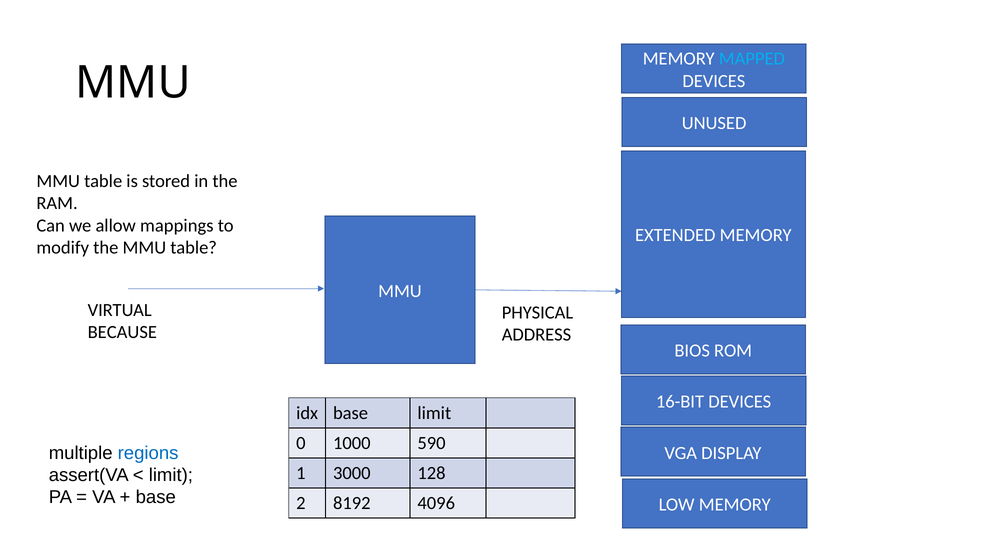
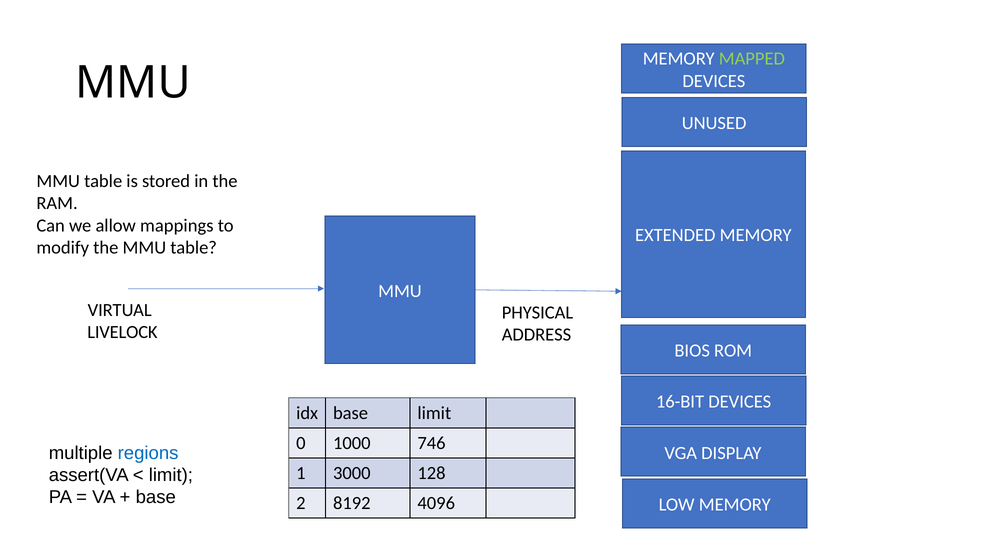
MAPPED colour: light blue -> light green (752, 59)
BECAUSE: BECAUSE -> LIVELOCK (122, 332)
590: 590 -> 746 (432, 443)
